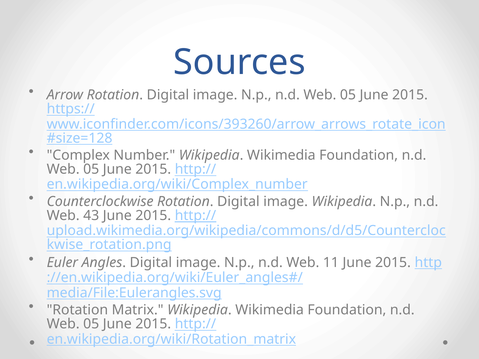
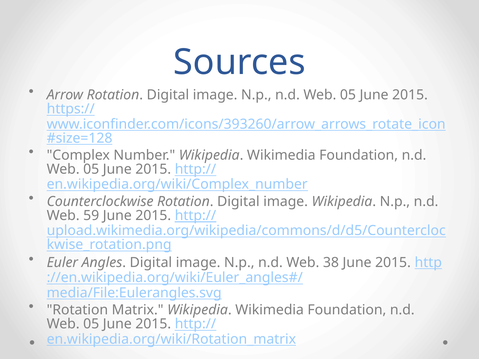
43: 43 -> 59 (91, 216)
11: 11 -> 38 (331, 263)
